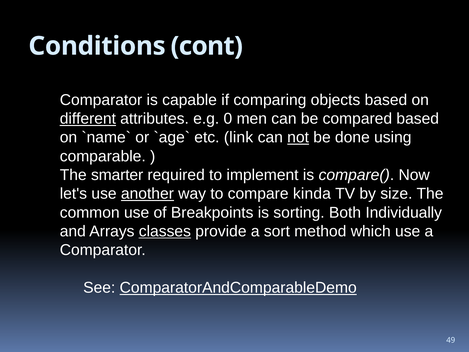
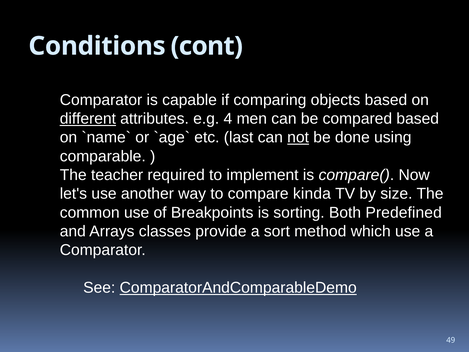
0: 0 -> 4 (228, 119)
link: link -> last (239, 137)
smarter: smarter -> teacher (117, 175)
another underline: present -> none (147, 194)
Individually: Individually -> Predefined (404, 212)
classes underline: present -> none (165, 231)
